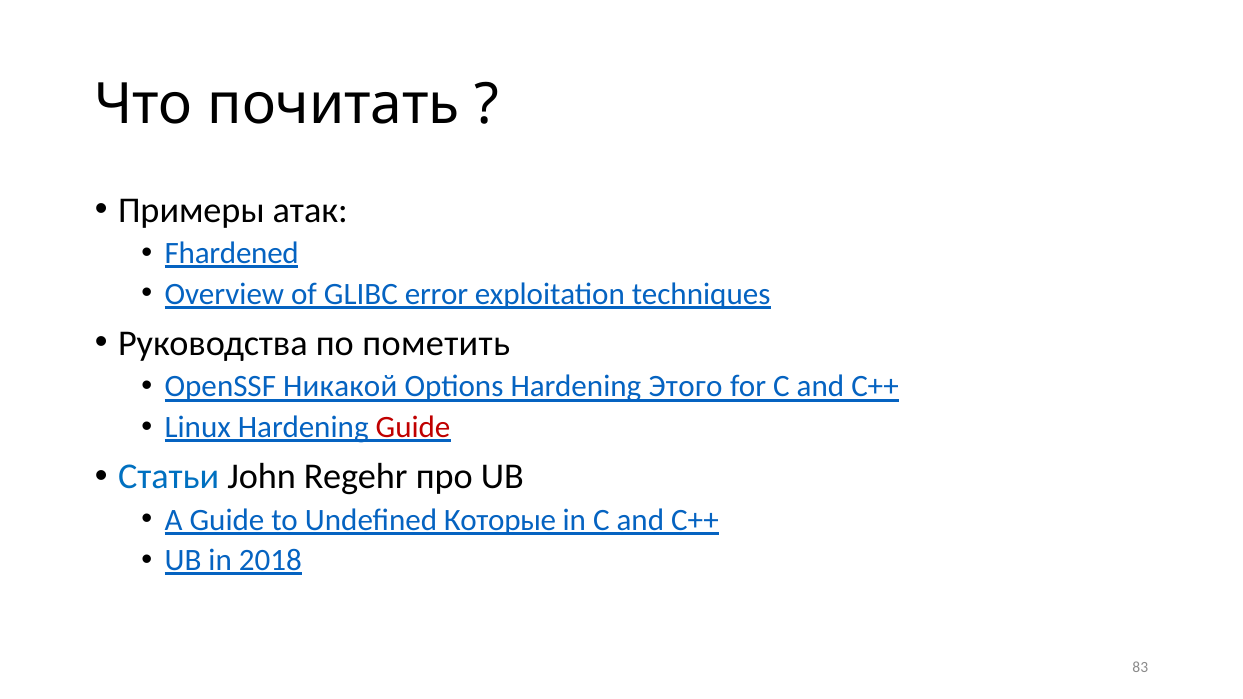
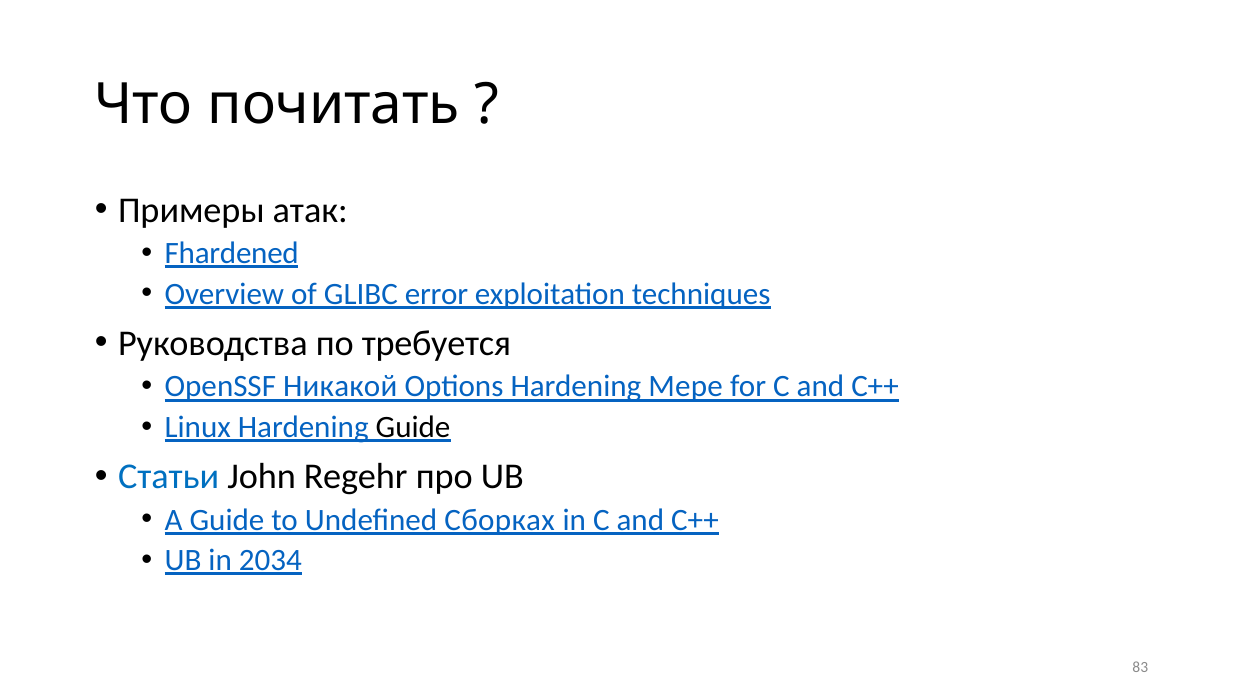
пометить: пометить -> требуется (436, 343)
Этого: Этого -> Мере (686, 387)
Guide colour: red -> black (413, 427)
Которые: Которые -> Сборках (500, 520)
2018: 2018 -> 2034 (270, 561)
